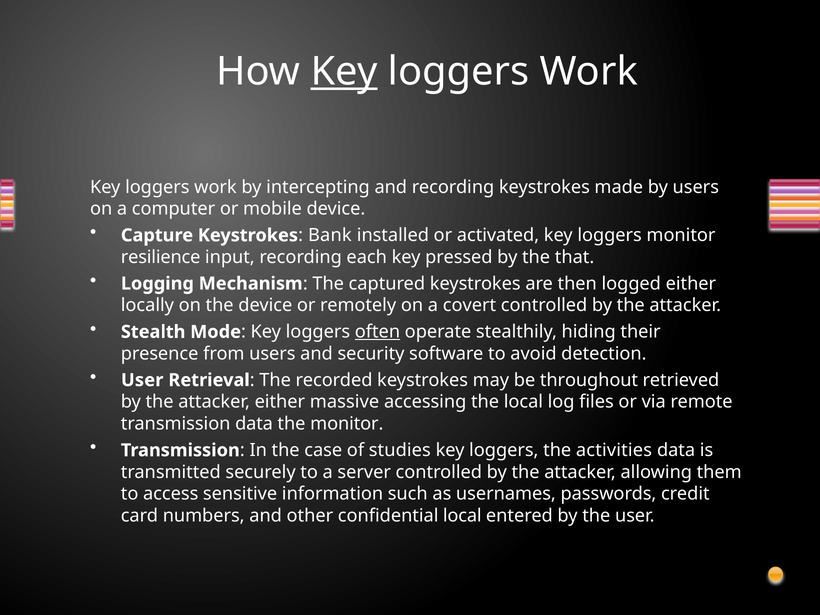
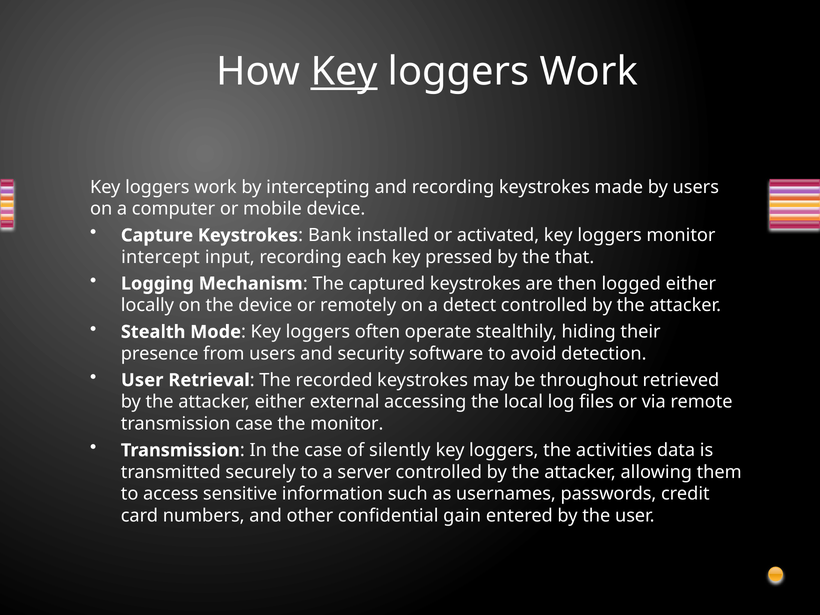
resilience: resilience -> intercept (160, 257)
covert: covert -> detect (469, 305)
often underline: present -> none (377, 332)
massive: massive -> external (345, 402)
transmission data: data -> case (254, 424)
studies: studies -> silently (400, 450)
confidential local: local -> gain (462, 516)
